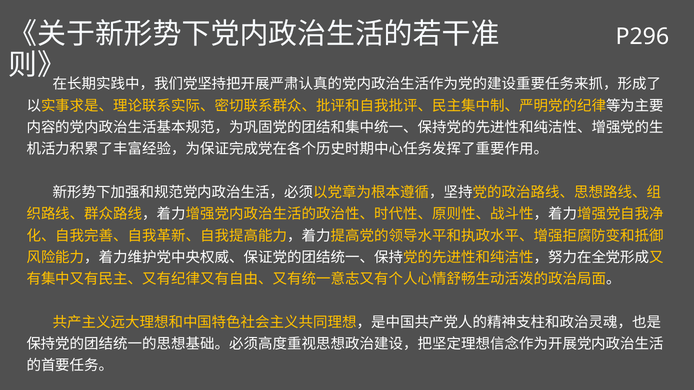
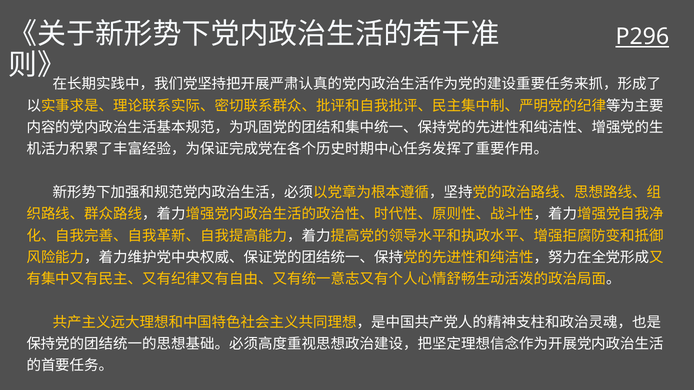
P296 underline: none -> present (642, 37)
